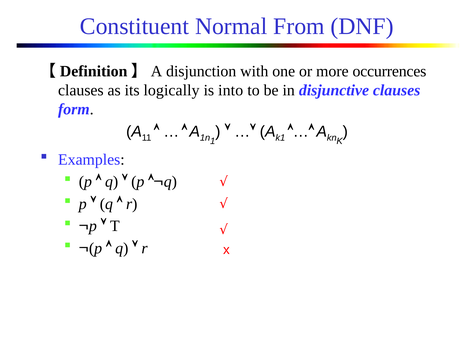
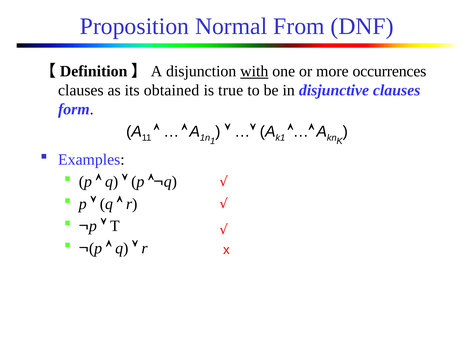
Constituent: Constituent -> Proposition (134, 26)
with underline: none -> present (254, 71)
logically: logically -> obtained (171, 90)
into: into -> true (231, 90)
